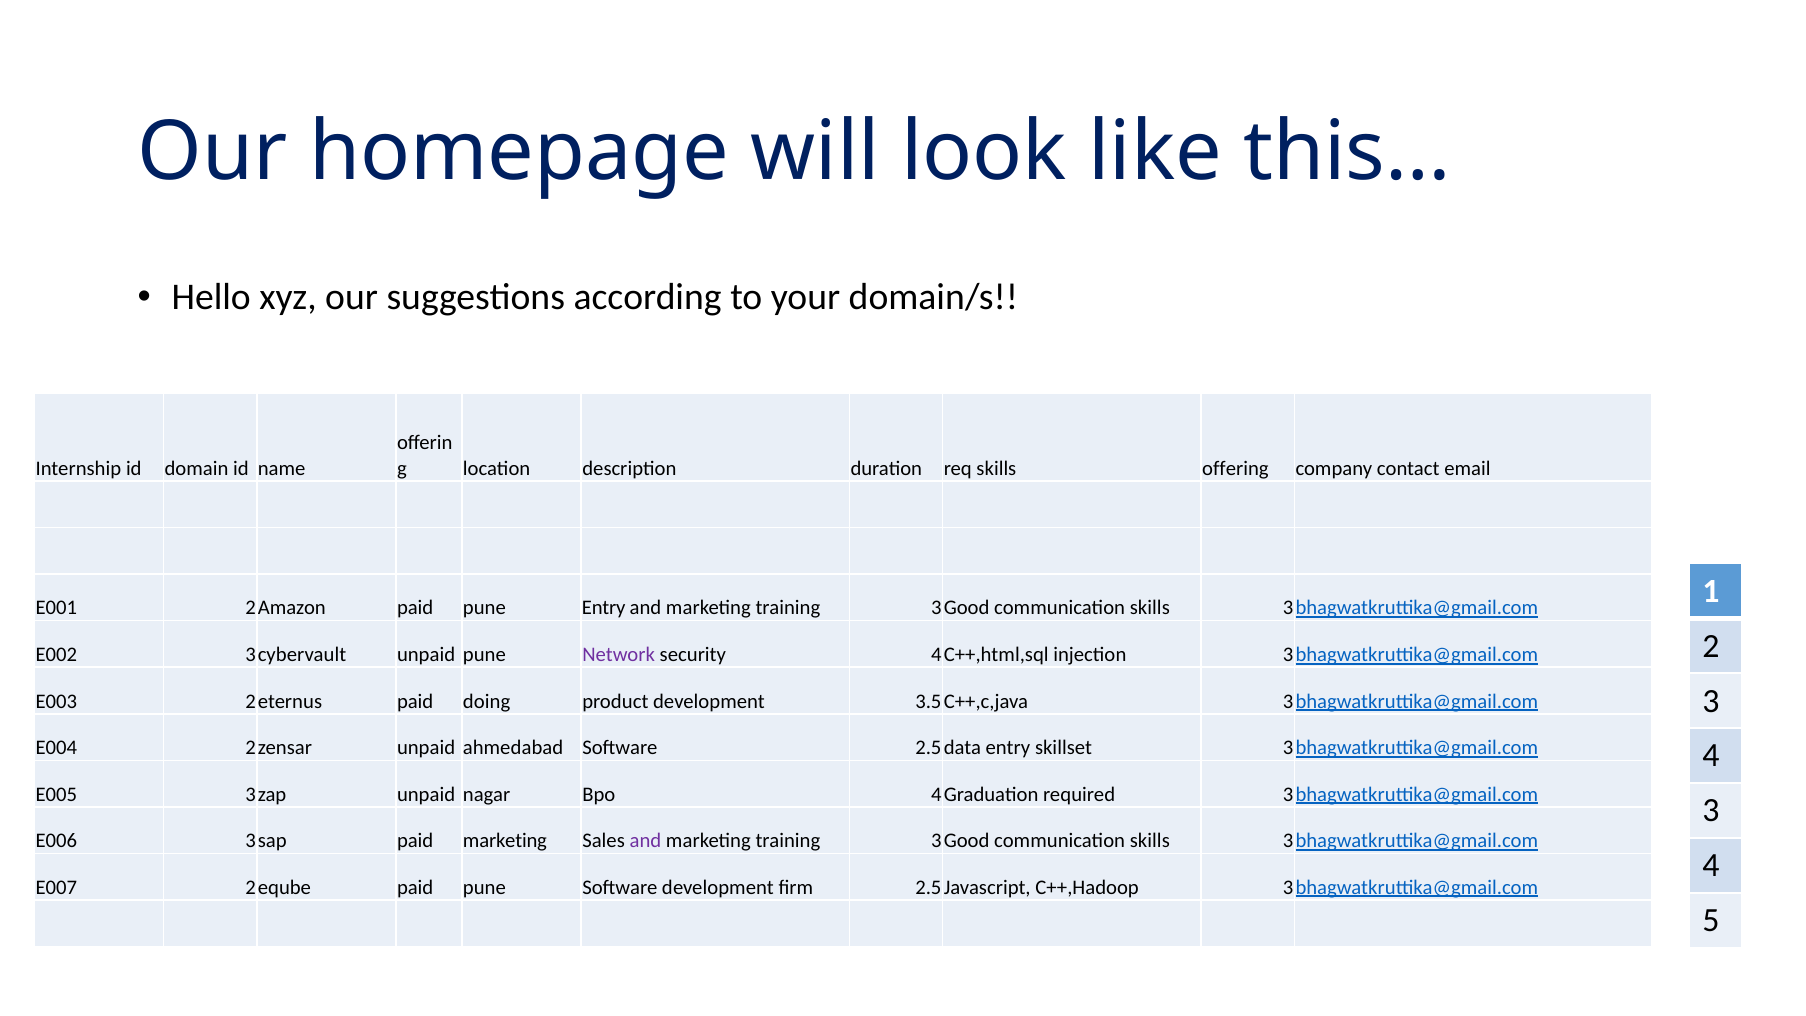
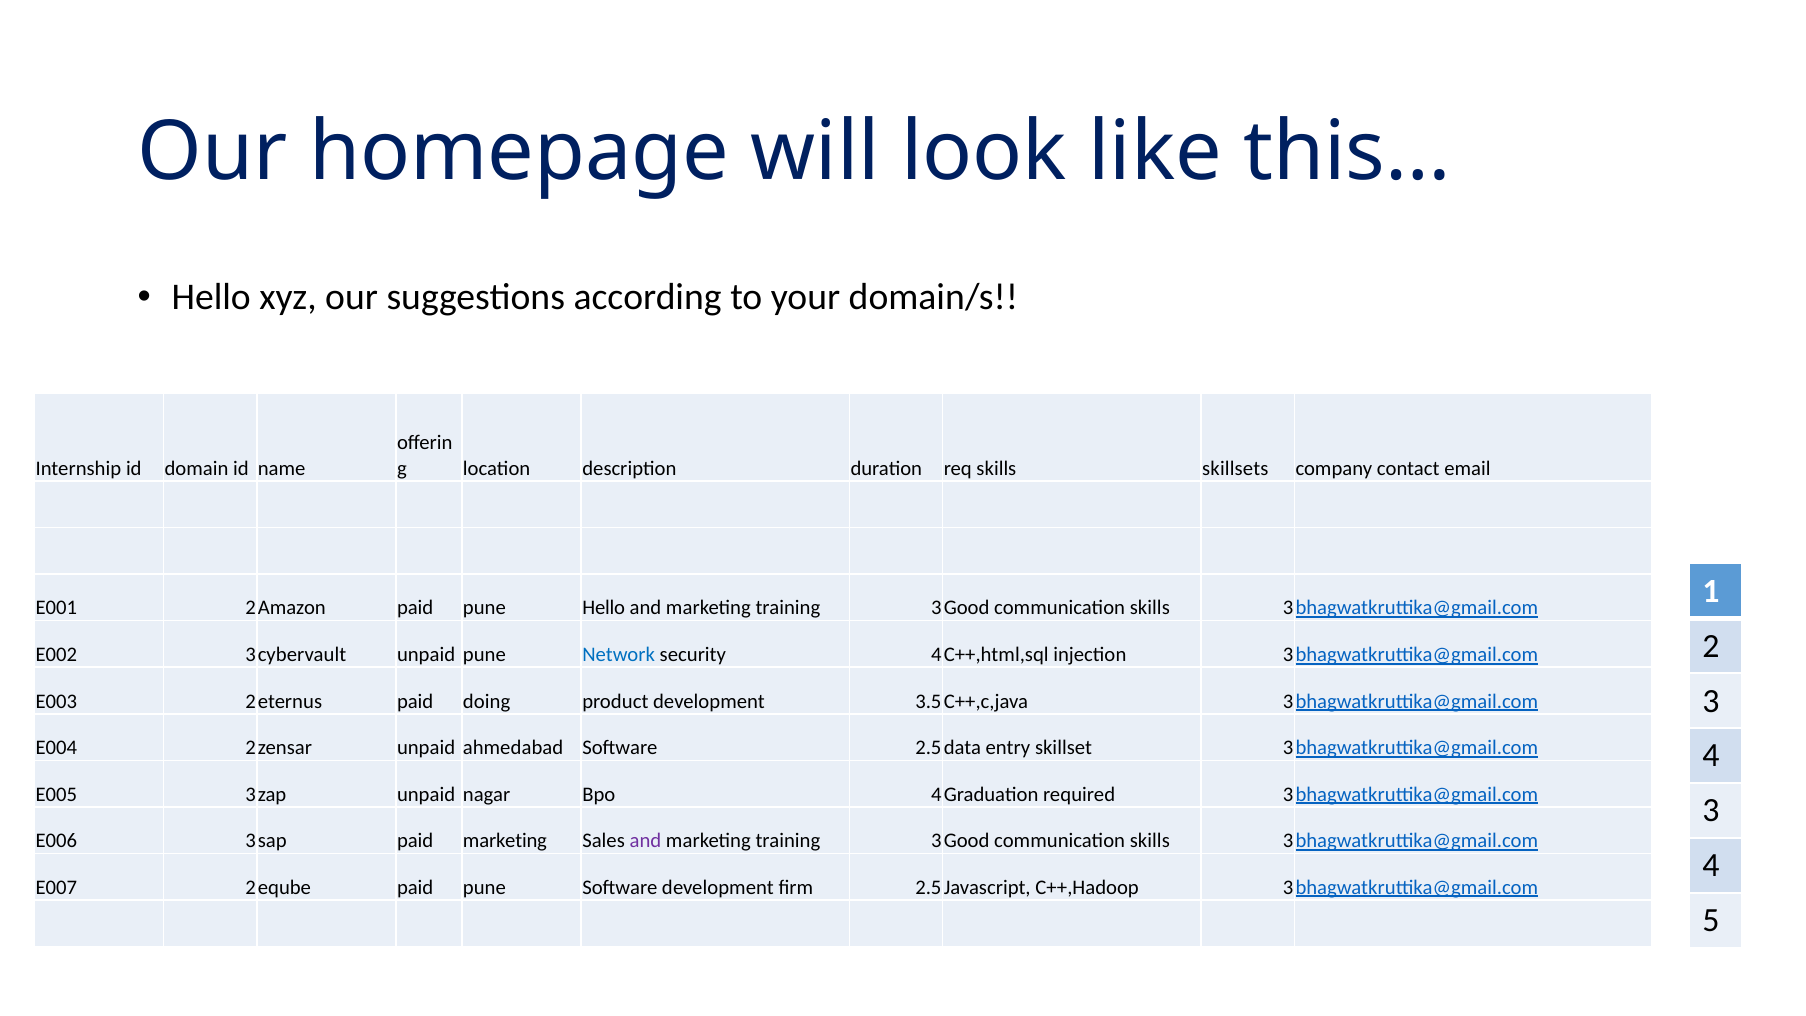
offering: offering -> skillsets (1235, 468)
pune Entry: Entry -> Hello (604, 608)
Network colour: purple -> blue (619, 655)
